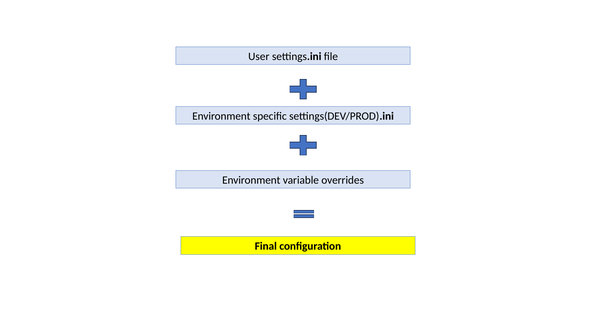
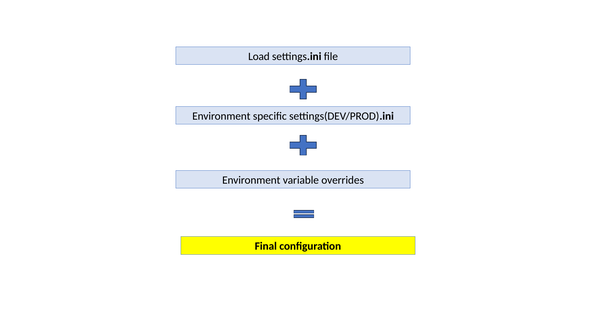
User: User -> Load (259, 56)
